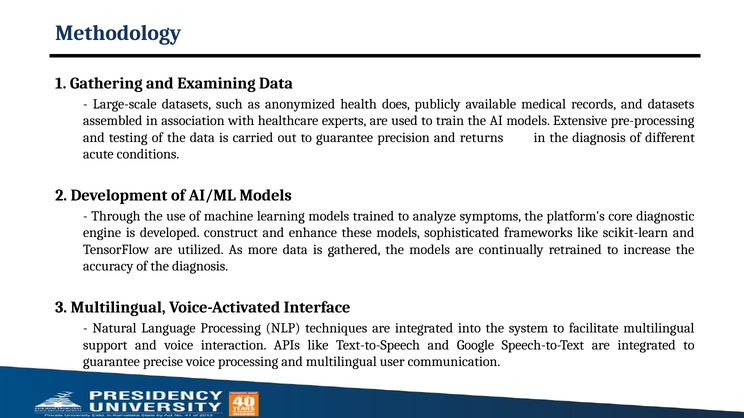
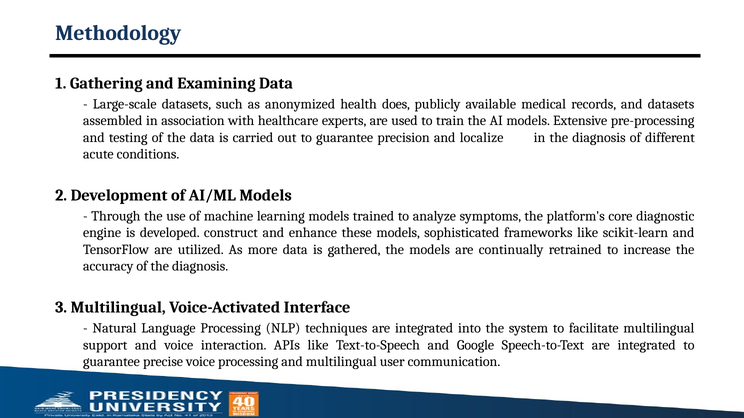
returns: returns -> localize (482, 138)
